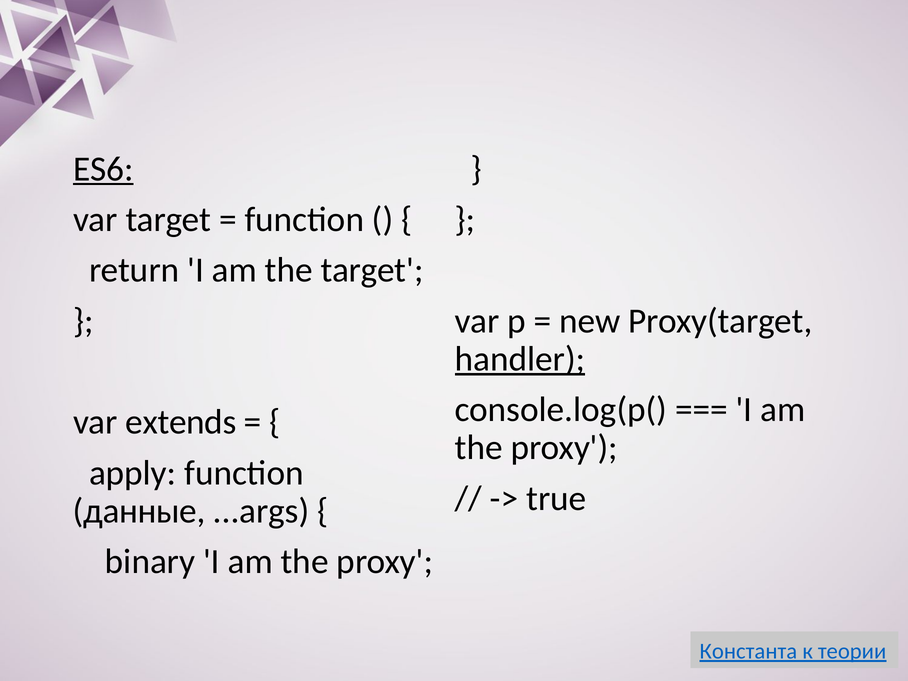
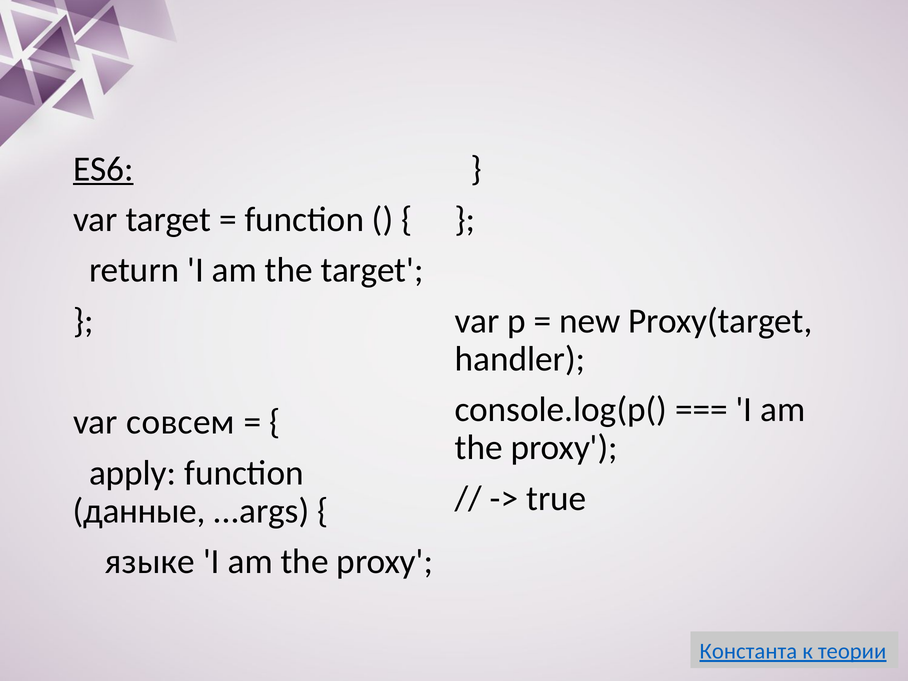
handler underline: present -> none (520, 359)
extends: extends -> совсем (181, 422)
binary: binary -> языке (150, 562)
